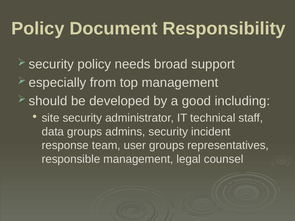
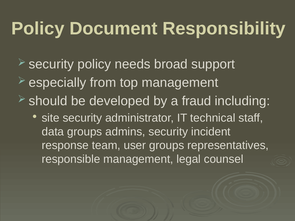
good: good -> fraud (197, 101)
